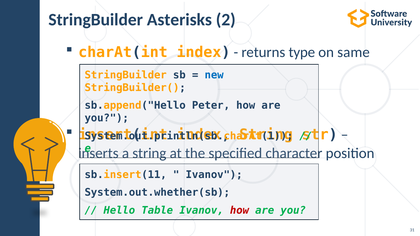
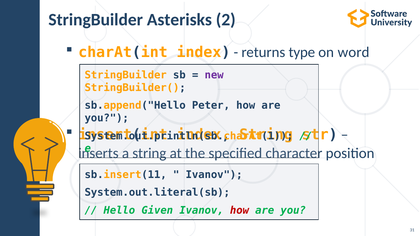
same: same -> word (354, 52)
new colour: blue -> purple (214, 75)
System.out.whether(sb: System.out.whether(sb -> System.out.literal(sb (157, 193)
Table: Table -> Given (157, 211)
